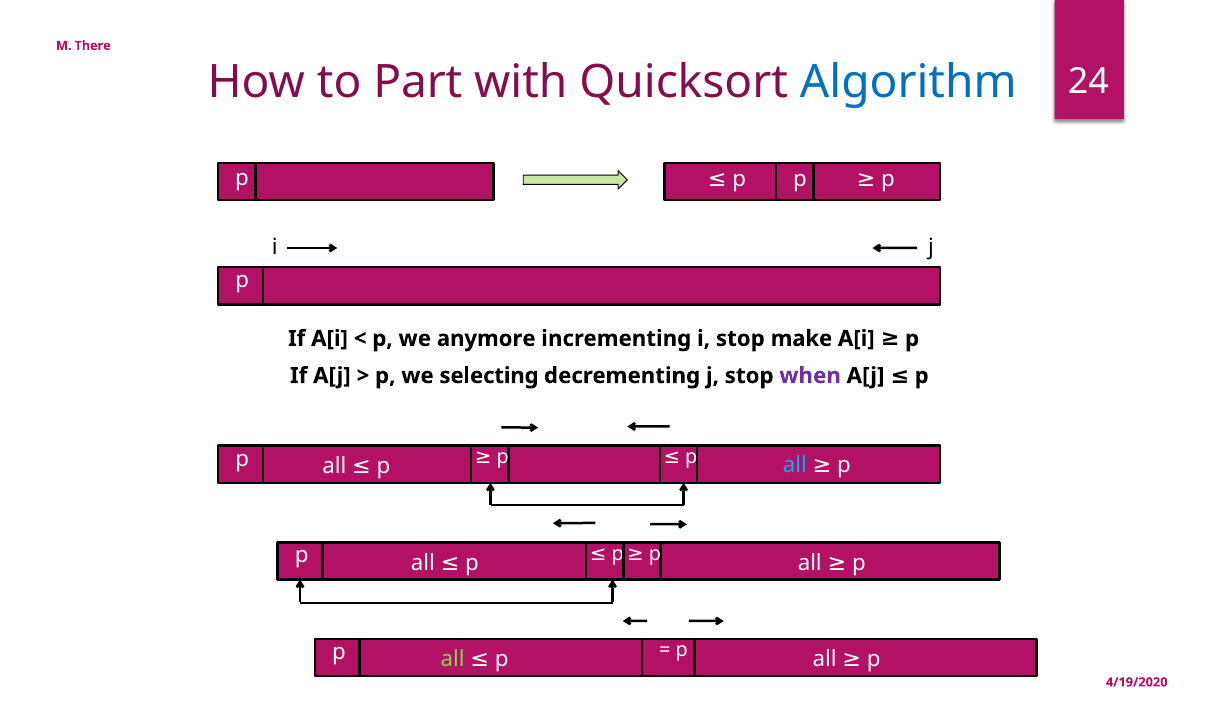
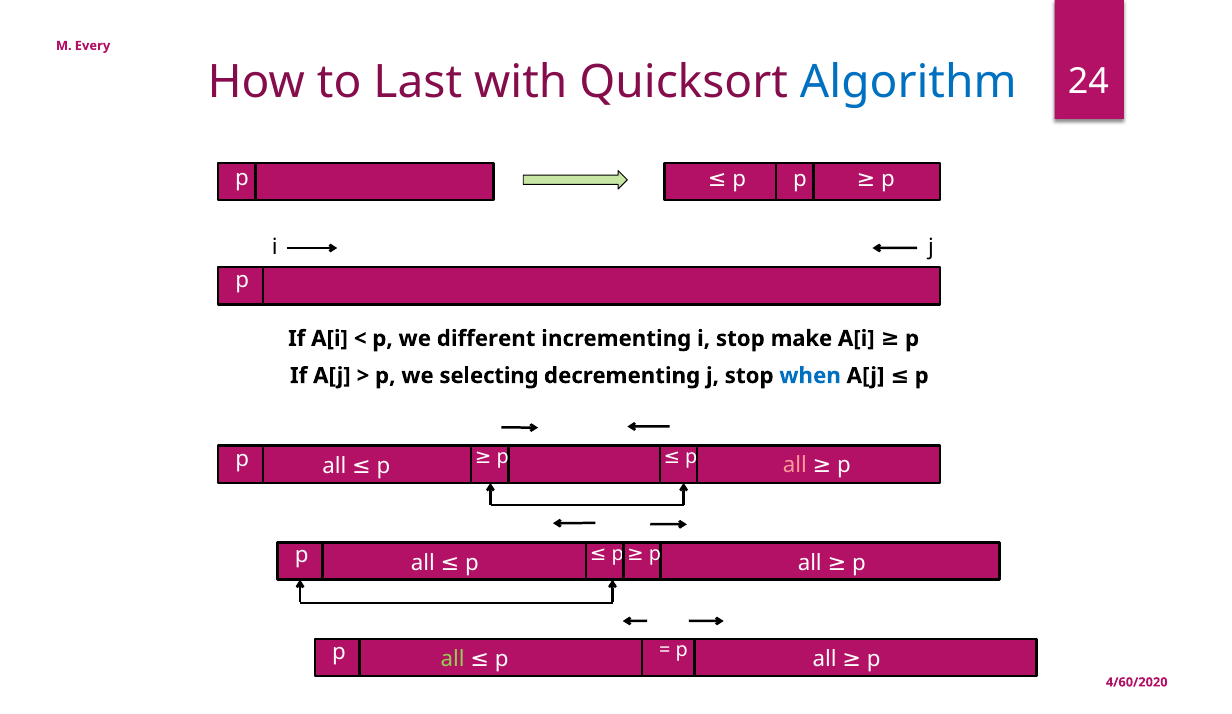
There: There -> Every (93, 46)
Part: Part -> Last (418, 82)
anymore: anymore -> different (486, 339)
when colour: purple -> blue (810, 376)
all colour: light blue -> pink (795, 465)
4/19/2020: 4/19/2020 -> 4/60/2020 (1137, 682)
